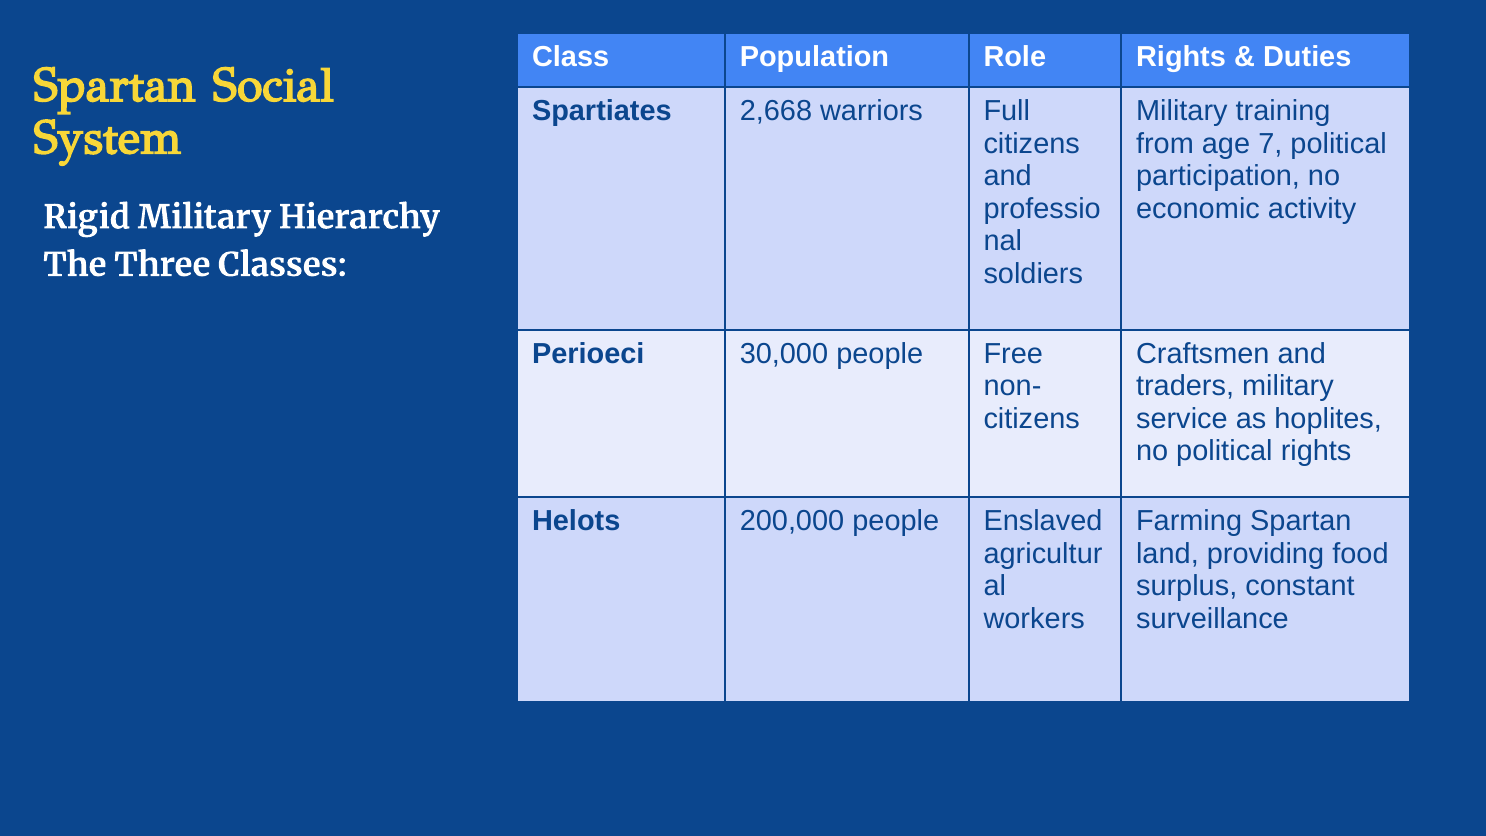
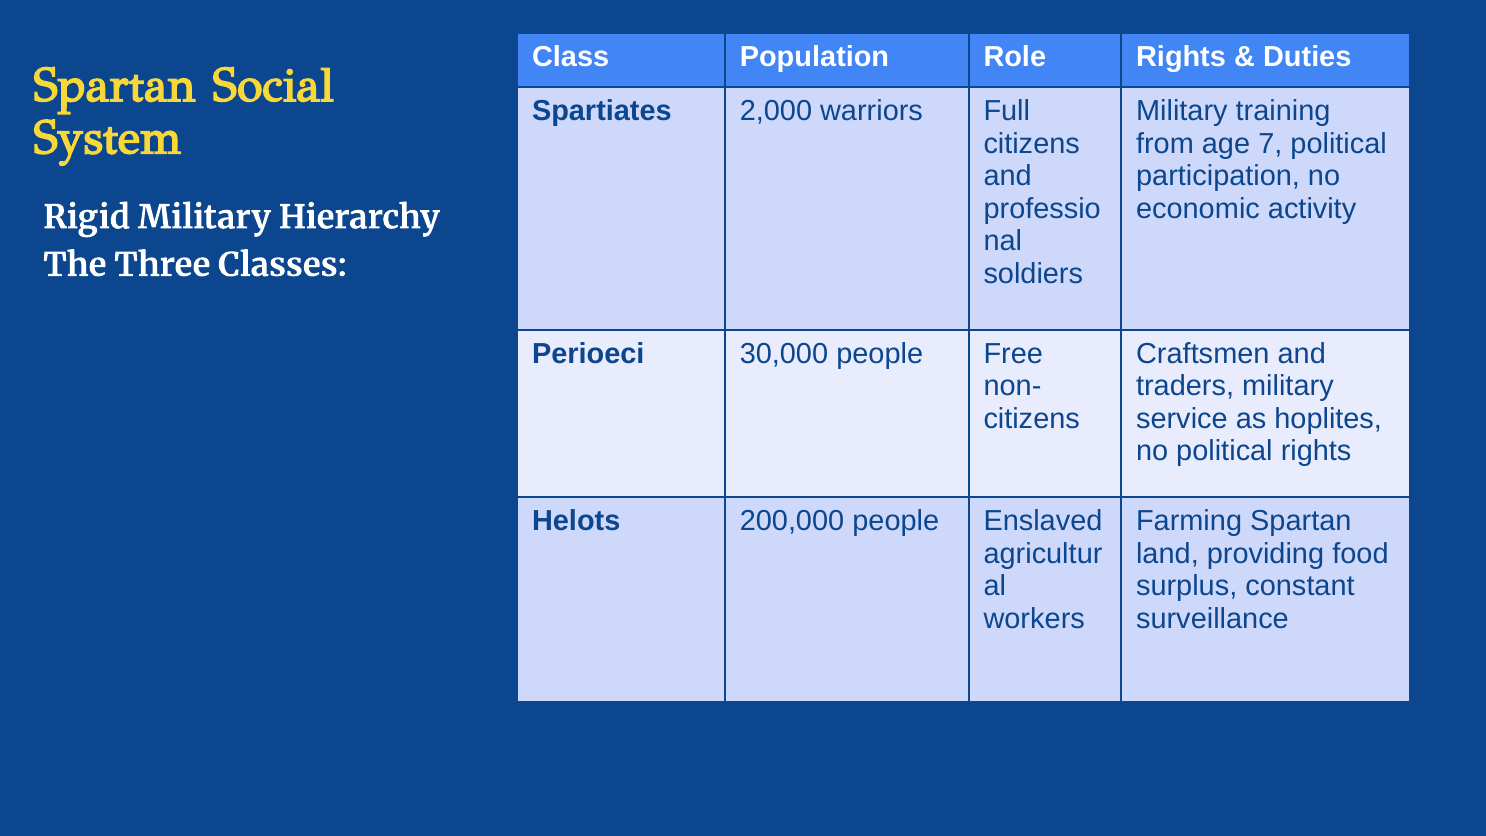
2,668: 2,668 -> 2,000 (776, 111)
